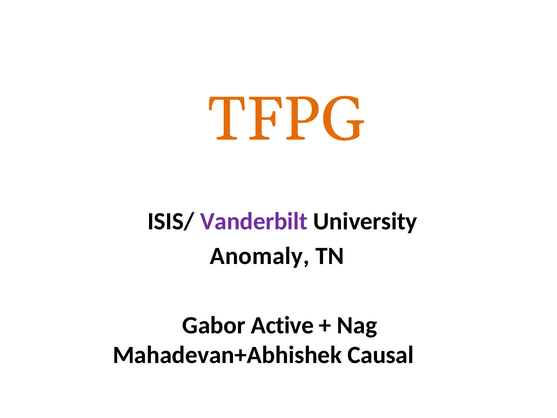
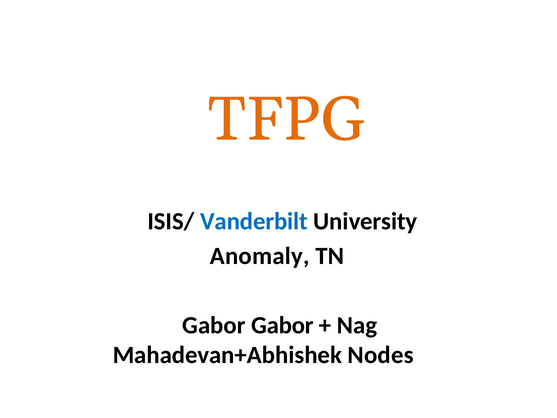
Vanderbilt colour: purple -> blue (254, 221)
Gabor Active: Active -> Gabor (282, 325)
Causal: Causal -> Nodes (381, 355)
